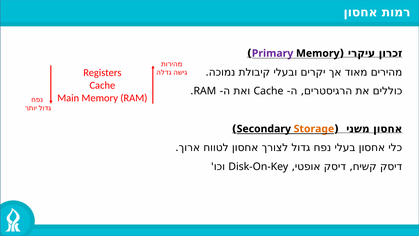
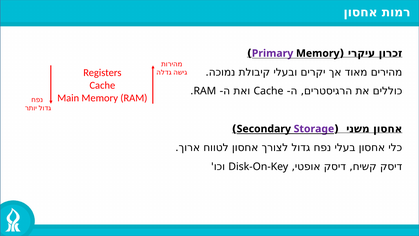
Storage colour: orange -> purple (314, 129)
